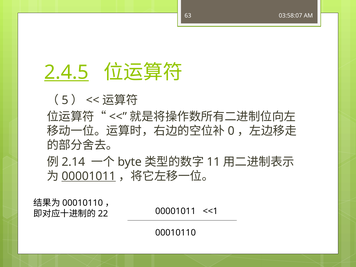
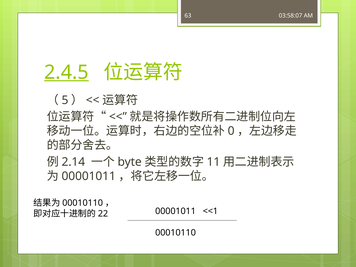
00001011 underline: present -> none (89, 176)
